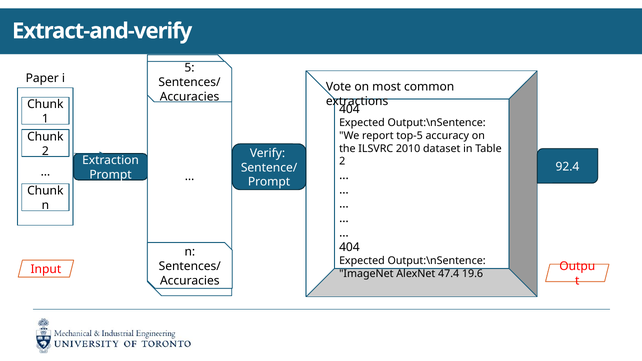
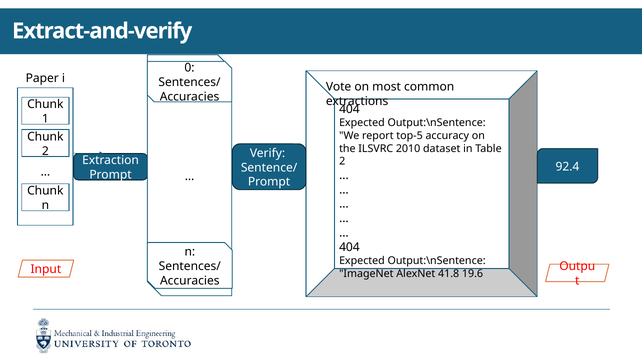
5: 5 -> 0 (190, 68)
47.4: 47.4 -> 41.8 (449, 274)
